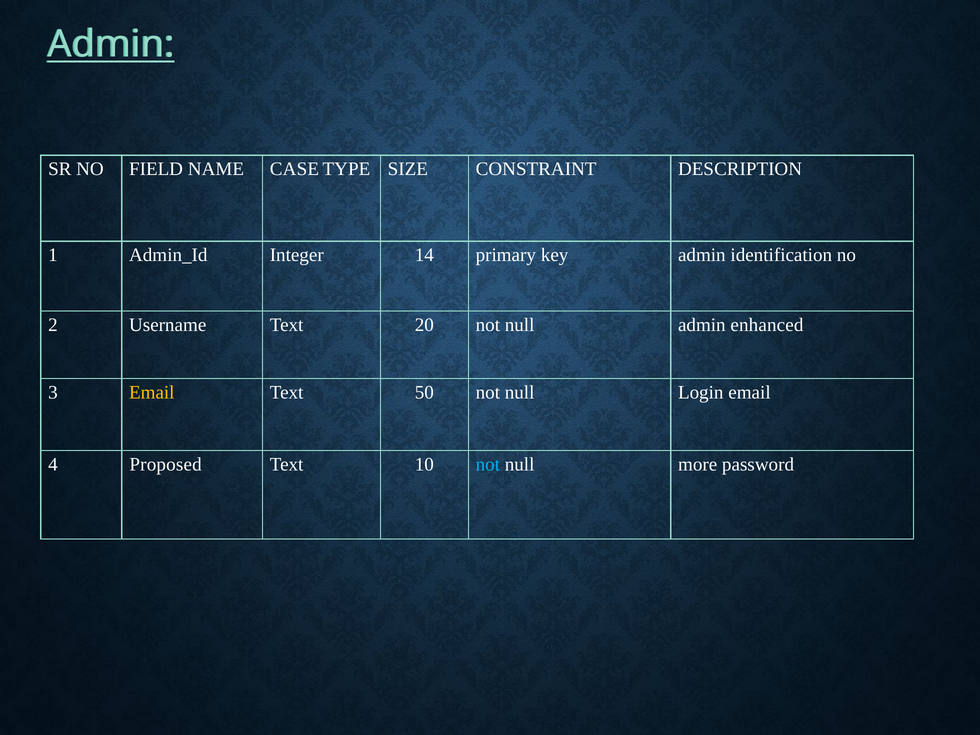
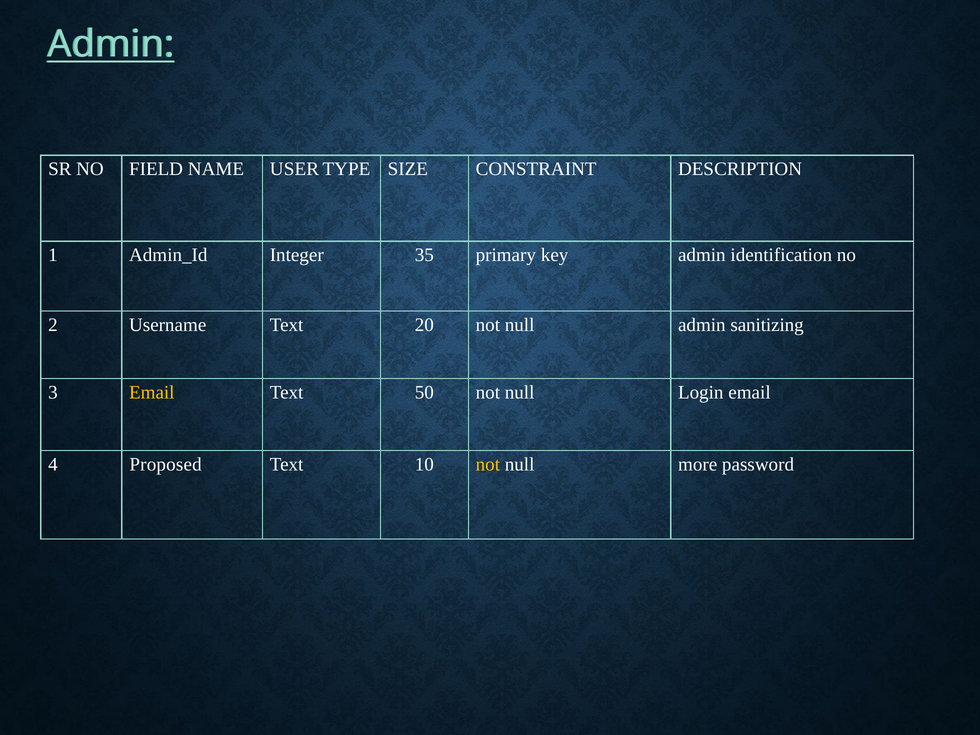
CASE: CASE -> USER (294, 169)
14: 14 -> 35 (424, 255)
enhanced: enhanced -> sanitizing (767, 325)
not colour: light blue -> yellow (488, 464)
